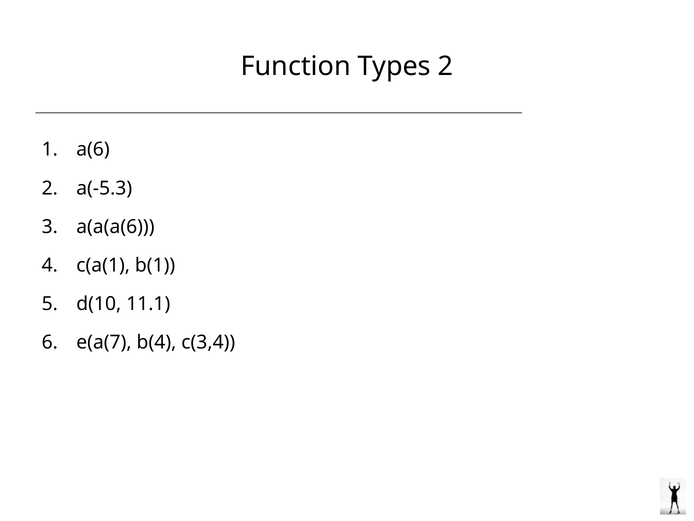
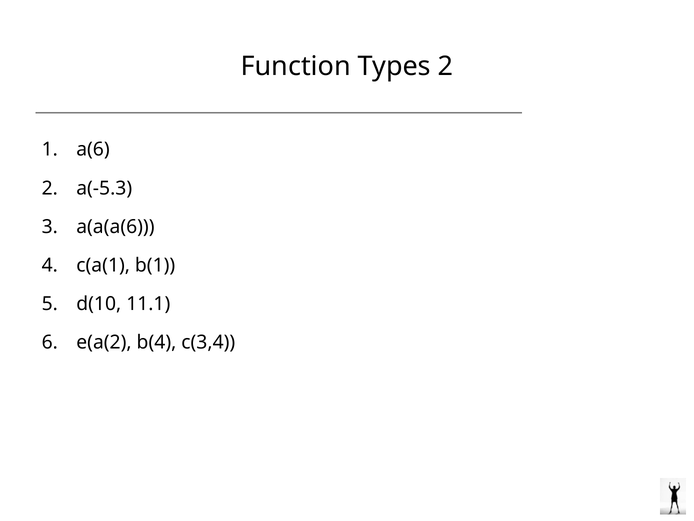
e(a(7: e(a(7 -> e(a(2 (104, 342)
